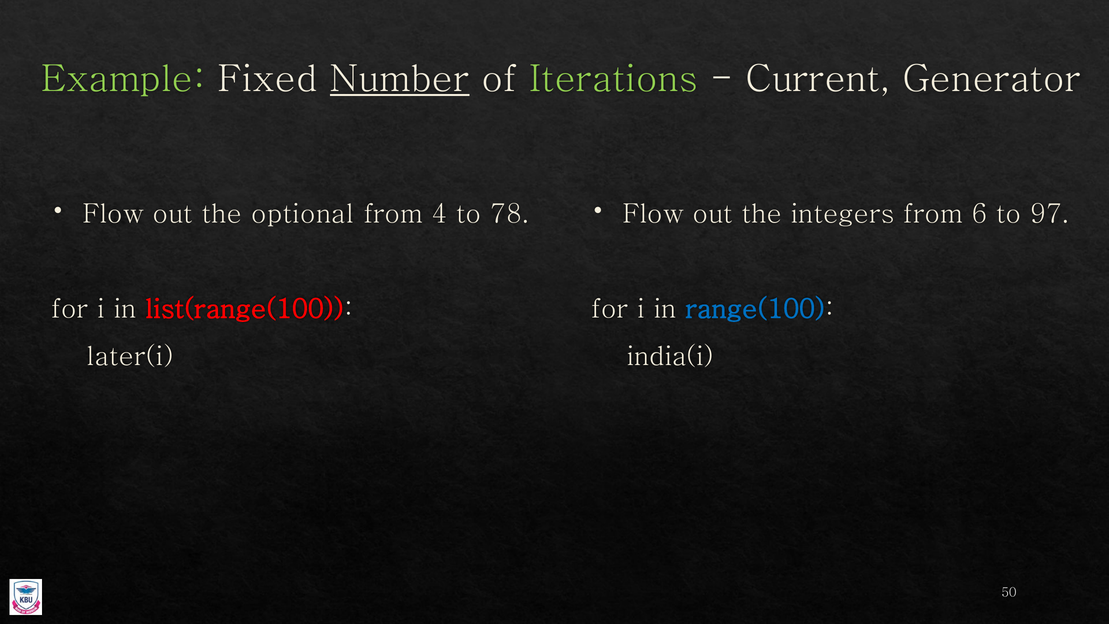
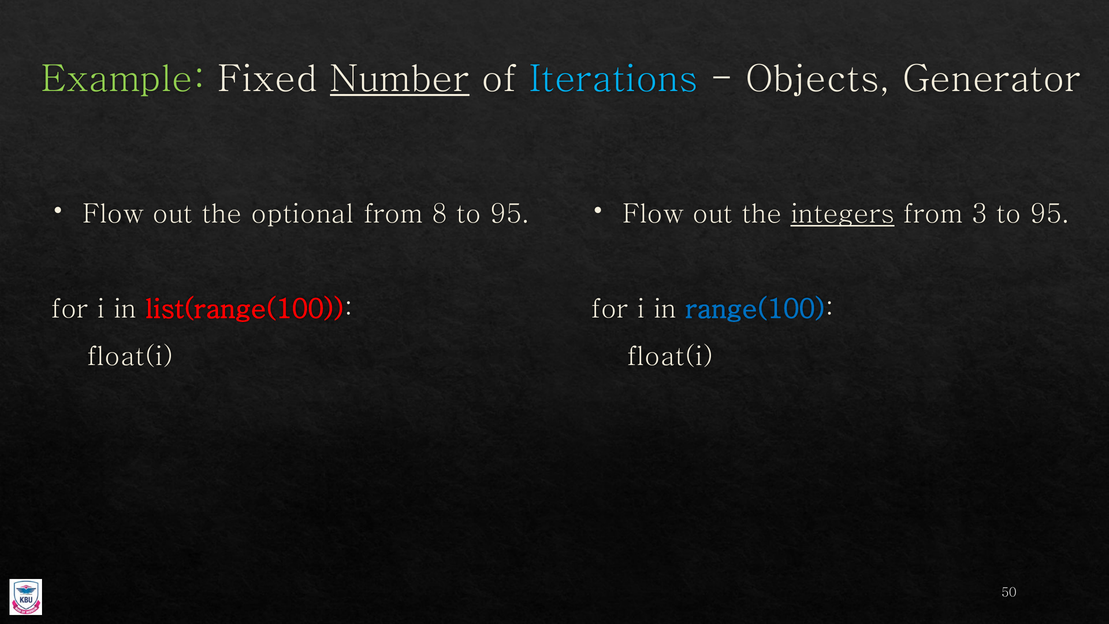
Iterations colour: light green -> light blue (614, 79)
Current: Current -> Objects (818, 79)
4: 4 -> 8 (440, 214)
78: 78 -> 95 (510, 214)
integers underline: none -> present (843, 214)
6: 6 -> 3 (980, 214)
97: 97 -> 95 (1050, 214)
later(i: later(i -> float(i (130, 356)
india(i: india(i -> float(i (670, 356)
